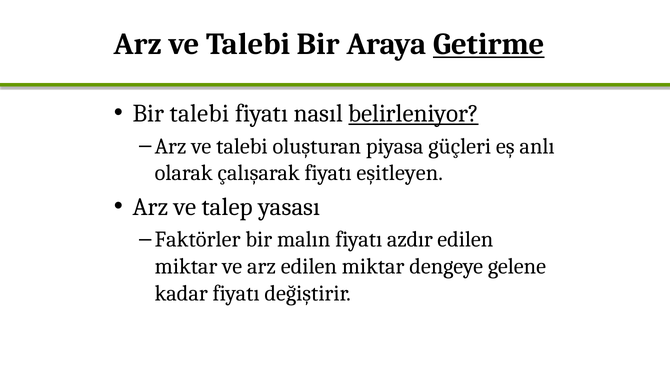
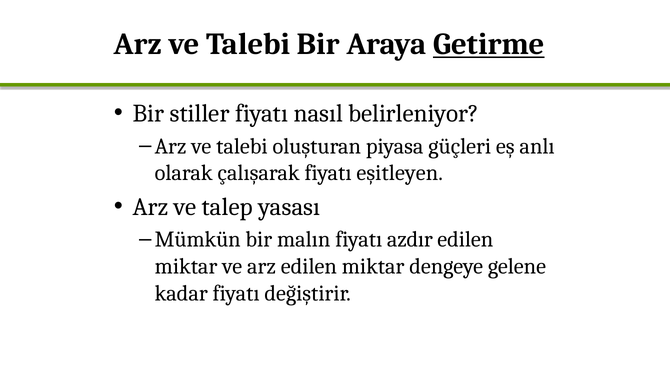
Bir talebi: talebi -> stiller (200, 113)
belirleniyor underline: present -> none (414, 113)
Faktörler: Faktörler -> Mümkün (198, 239)
